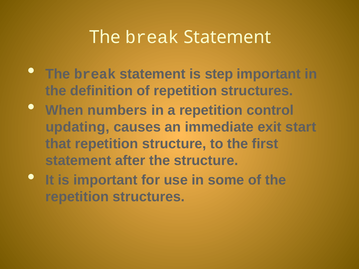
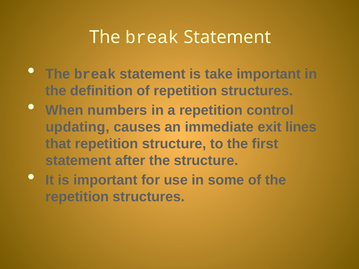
step: step -> take (219, 74)
start: start -> lines (301, 127)
